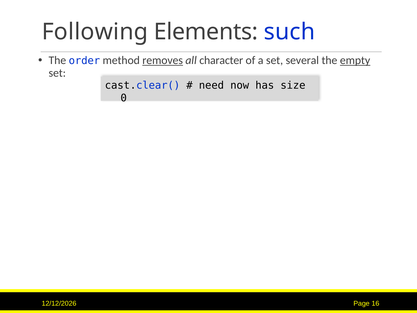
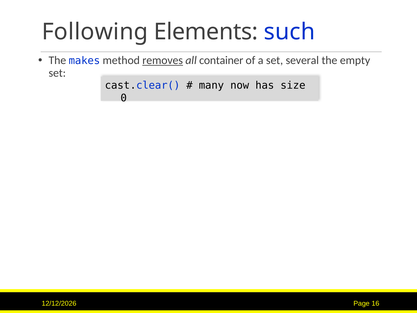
order: order -> makes (84, 61)
character: character -> container (221, 60)
empty underline: present -> none (355, 60)
need: need -> many (211, 85)
